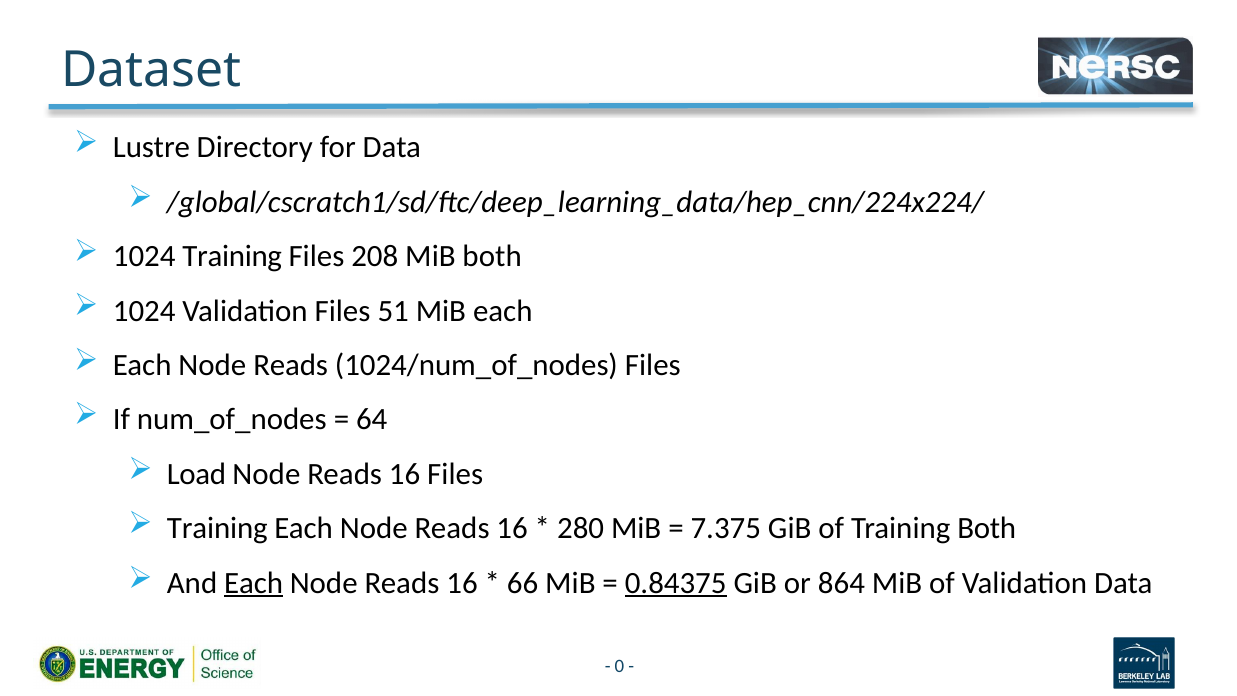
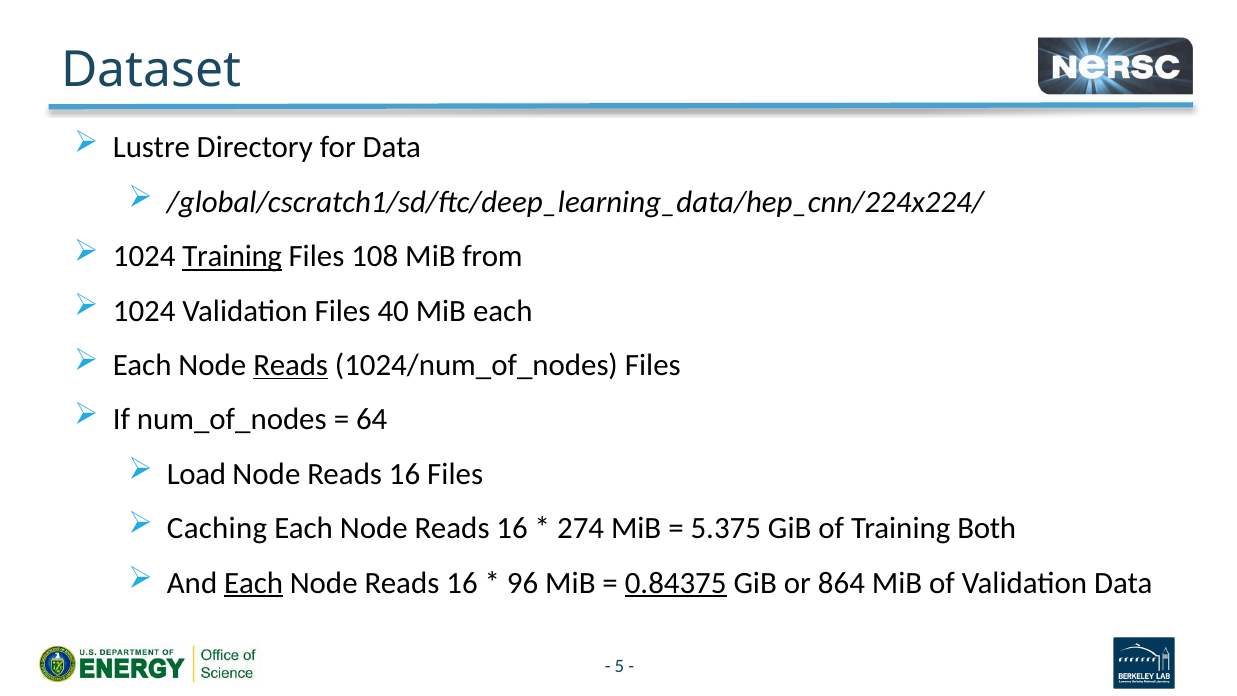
Training underline: none -> present (232, 256)
208: 208 -> 108 (375, 256)
MiB both: both -> from (492, 256)
51: 51 -> 40 (393, 311)
Reads underline: none -> present (291, 365)
Training: Training -> Caching (217, 528)
280: 280 -> 274 (581, 528)
7.375: 7.375 -> 5.375 (726, 528)
66: 66 -> 96 (523, 583)
0: 0 -> 5 (620, 666)
